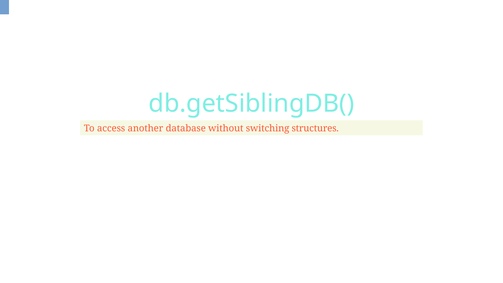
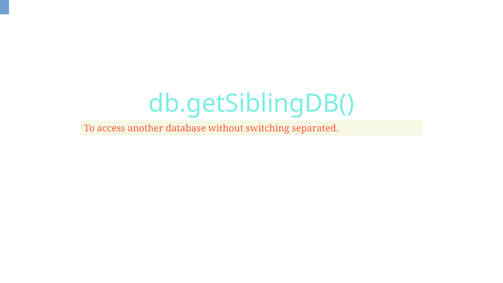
structures: structures -> separated (315, 128)
